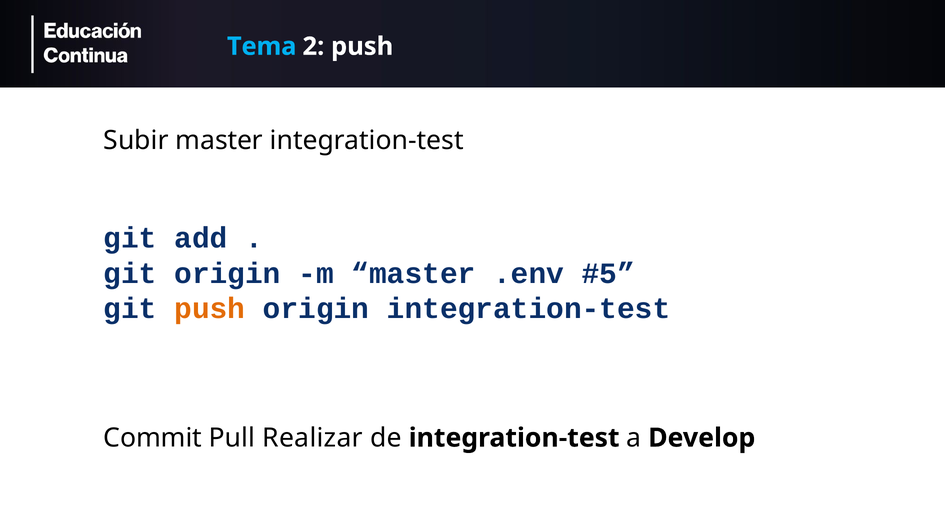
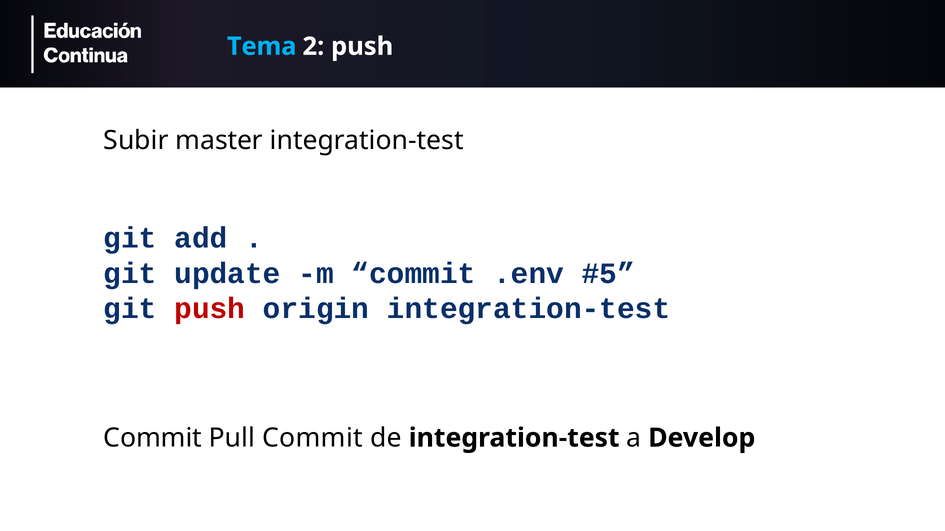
git origin: origin -> update (227, 274)
m master: master -> commit (413, 274)
push colour: orange -> red (210, 309)
Pull Realizar: Realizar -> Commit (313, 438)
